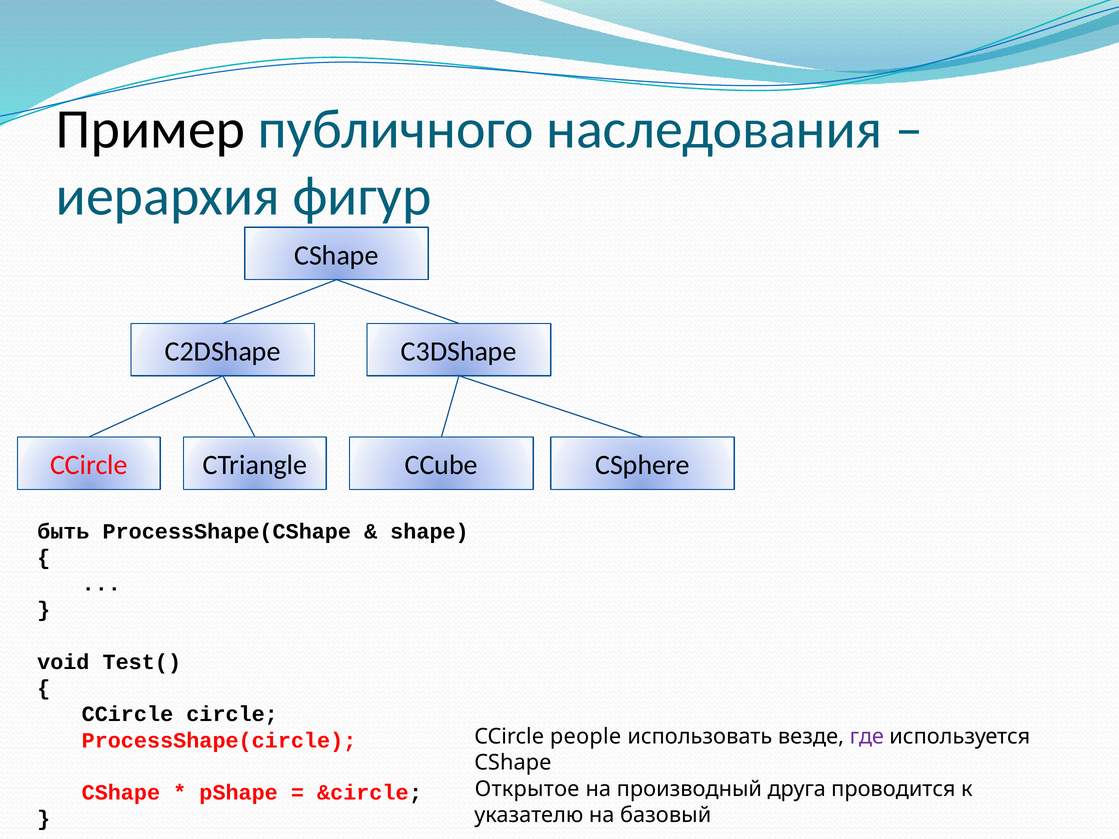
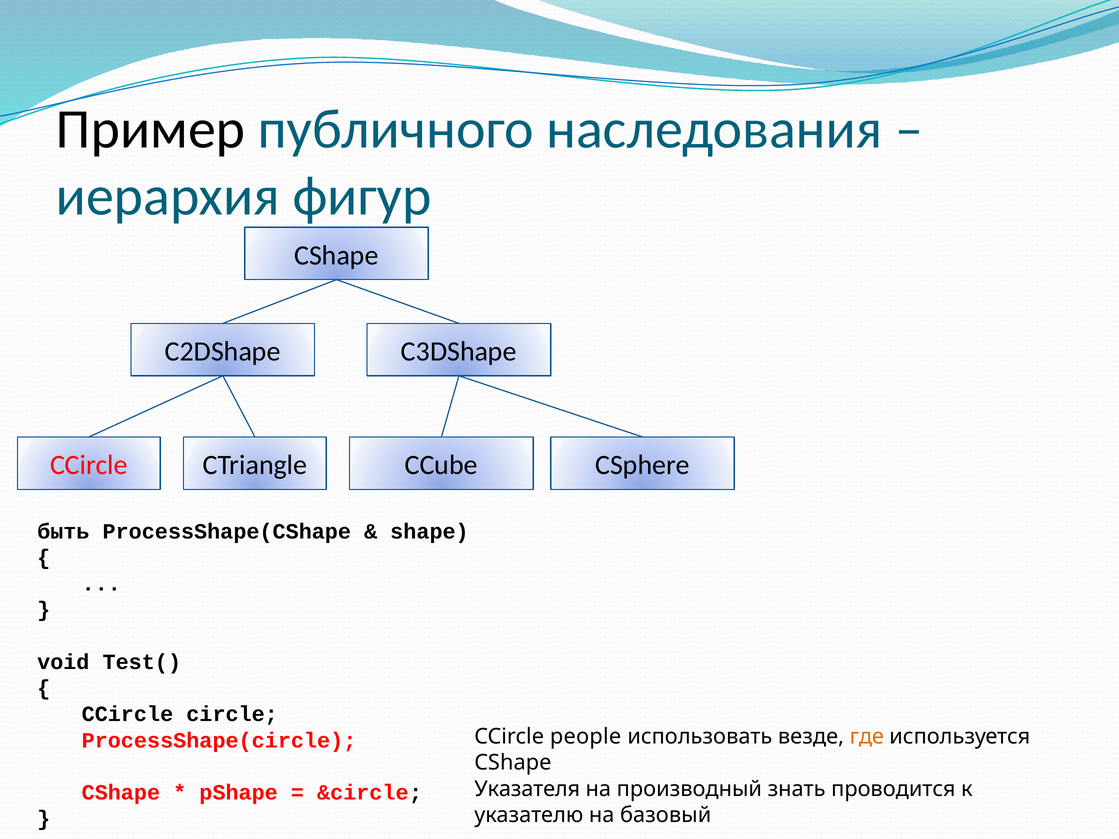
где colour: purple -> orange (867, 737)
Открытое: Открытое -> Указателя (527, 789)
друга: друга -> знать (797, 789)
